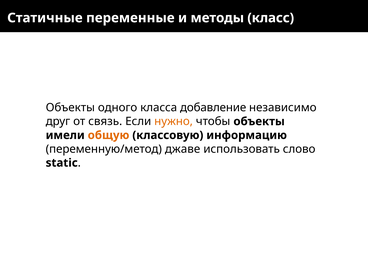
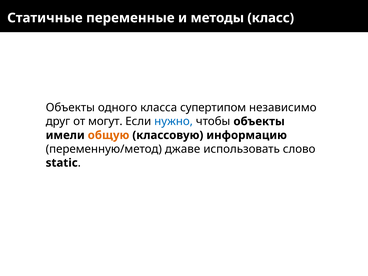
добавление: добавление -> супертипом (213, 108)
связь: связь -> могут (105, 121)
нужно colour: orange -> blue (174, 121)
